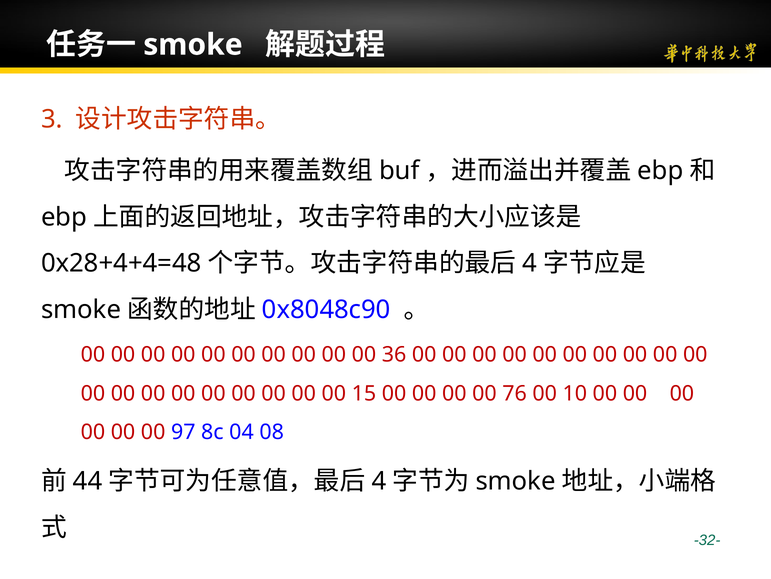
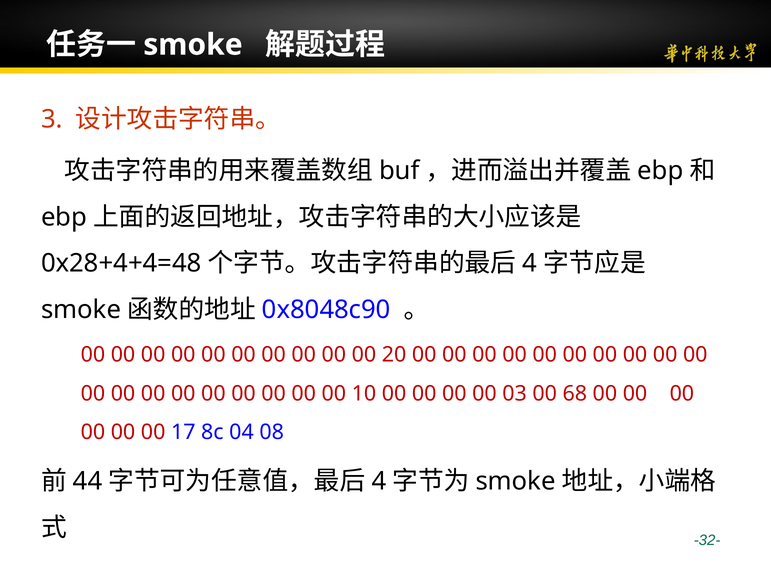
36: 36 -> 20 (394, 354)
15: 15 -> 10 (364, 393)
76: 76 -> 03 (515, 393)
10: 10 -> 68 (575, 393)
97: 97 -> 17 (183, 432)
